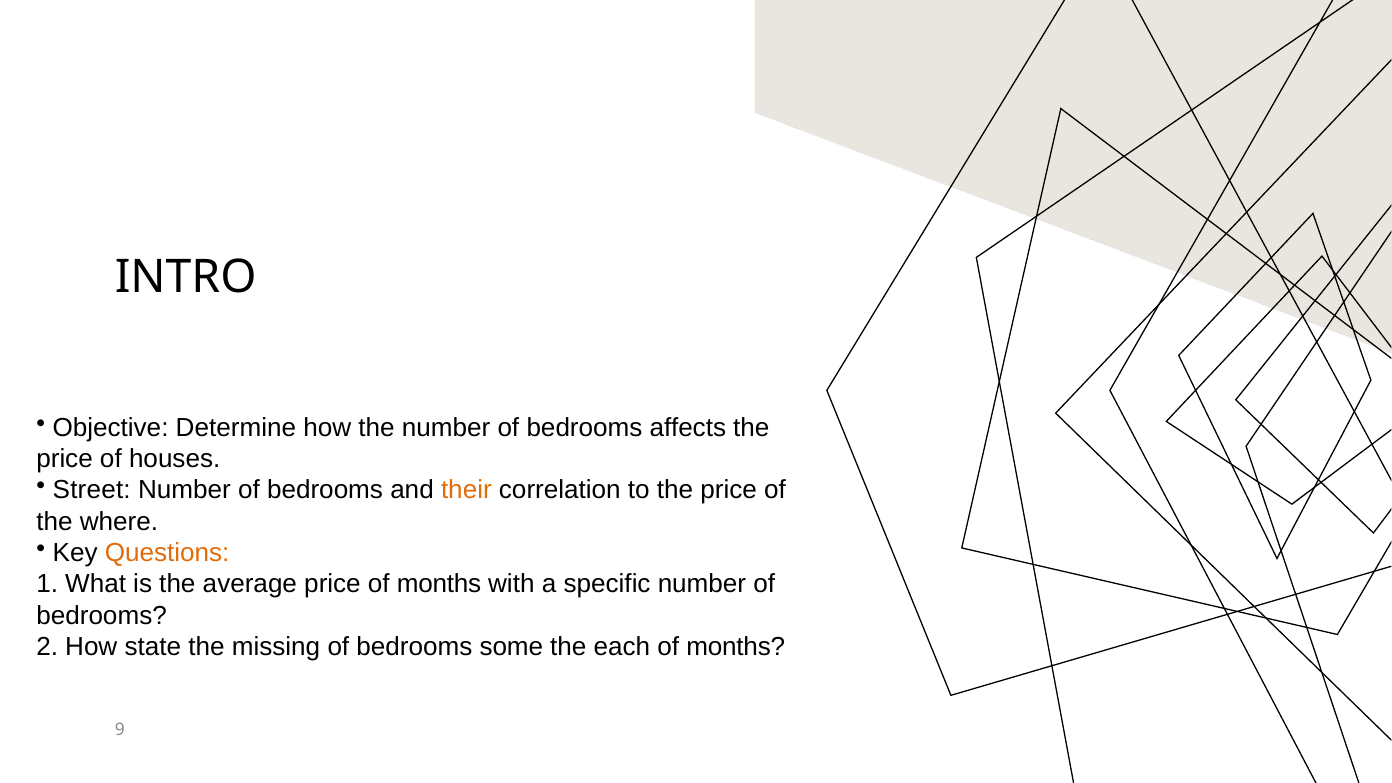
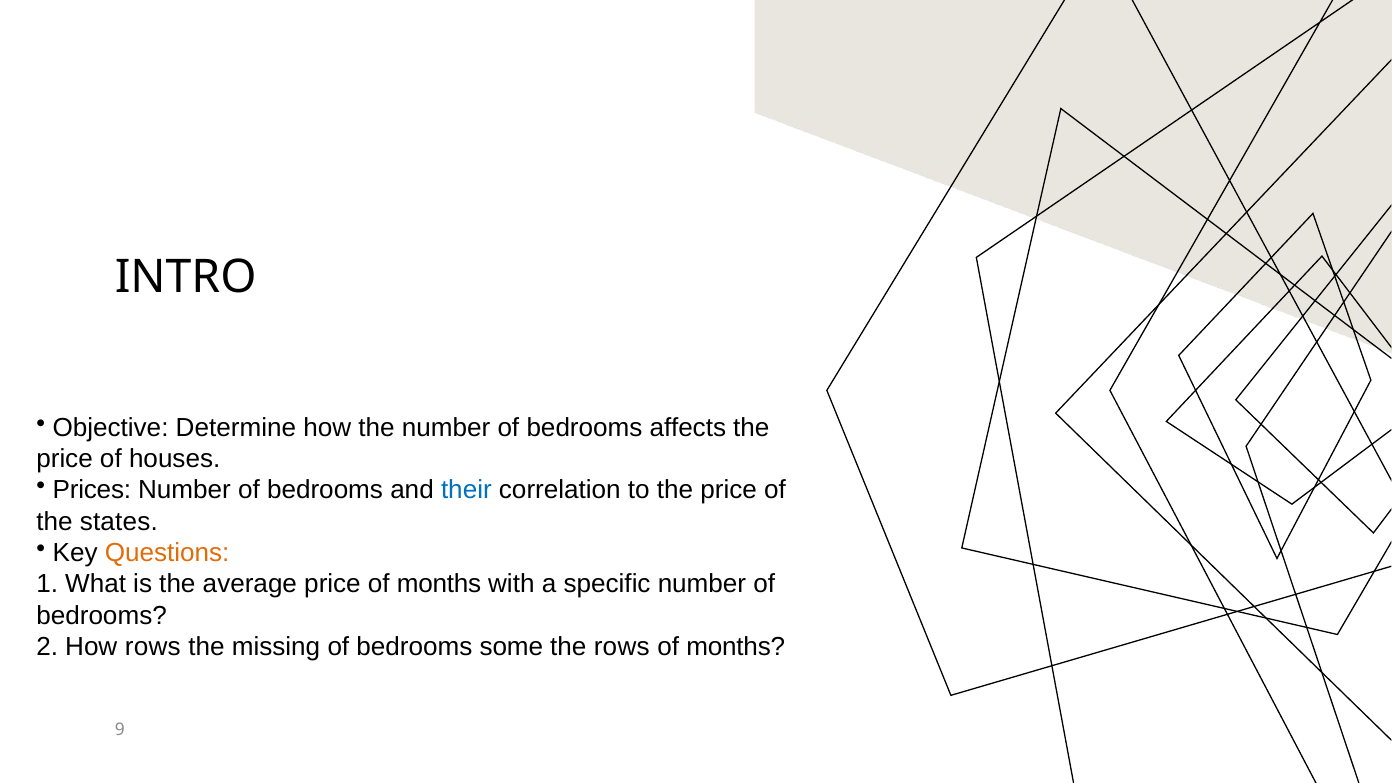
Street: Street -> Prices (92, 490)
their colour: orange -> blue (466, 490)
where: where -> states (119, 522)
How state: state -> rows (153, 647)
the each: each -> rows (622, 647)
